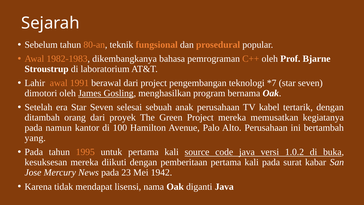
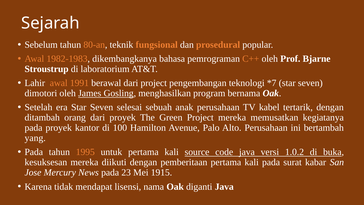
pada namun: namun -> proyek (59, 128)
1942: 1942 -> 1915 (161, 172)
